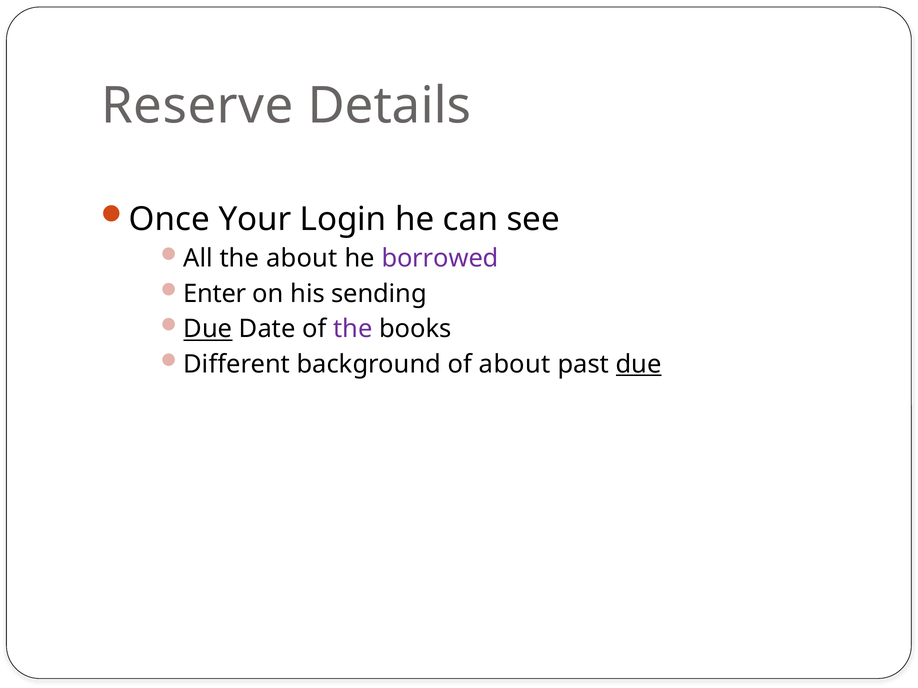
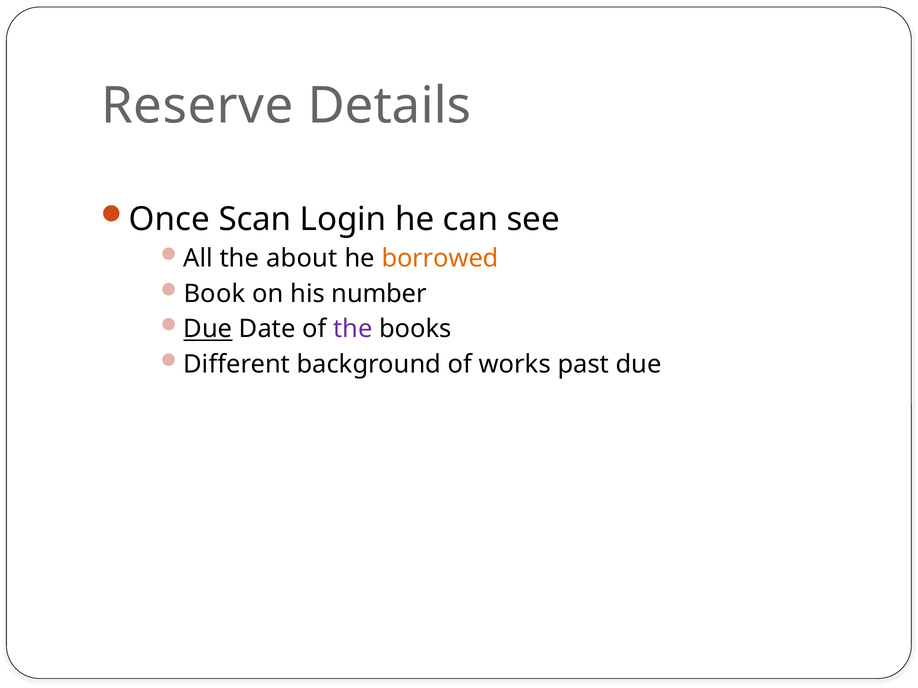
Your: Your -> Scan (255, 219)
borrowed colour: purple -> orange (440, 259)
Enter: Enter -> Book (214, 294)
sending: sending -> number (379, 294)
of about: about -> works (515, 365)
due underline: present -> none (639, 365)
